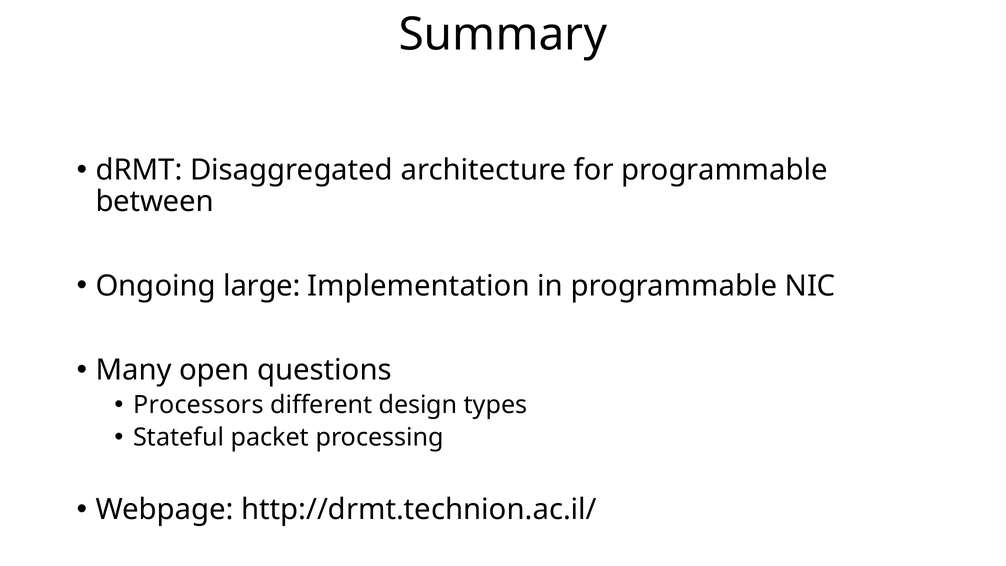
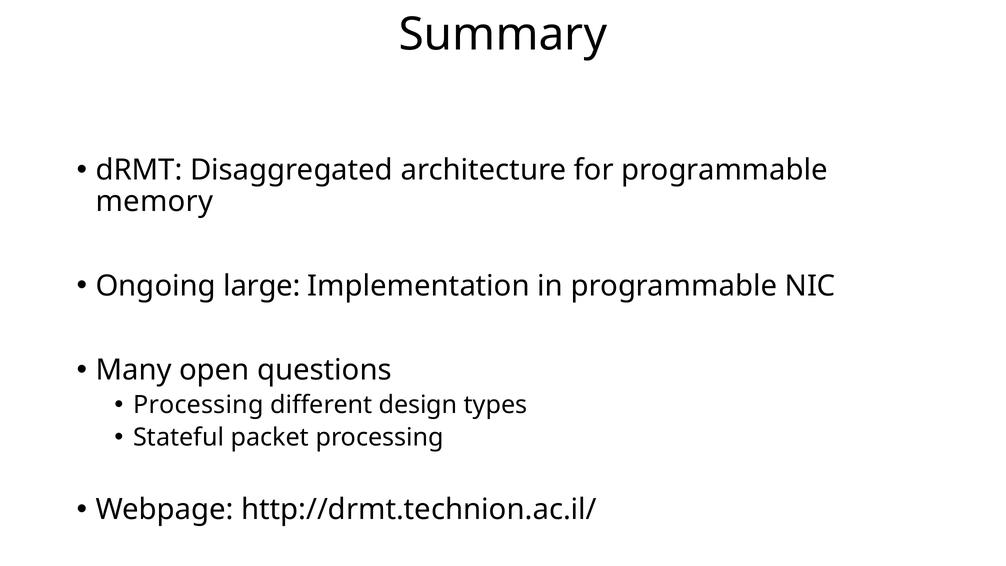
between: between -> memory (154, 202)
Processors: Processors -> Processing (198, 405)
